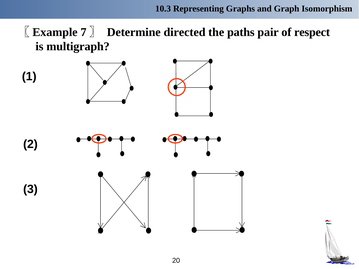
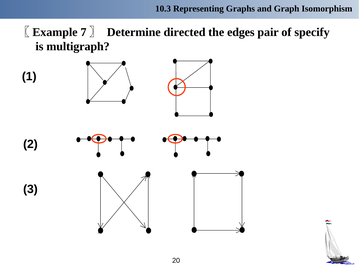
paths: paths -> edges (241, 32)
respect: respect -> specify (312, 32)
